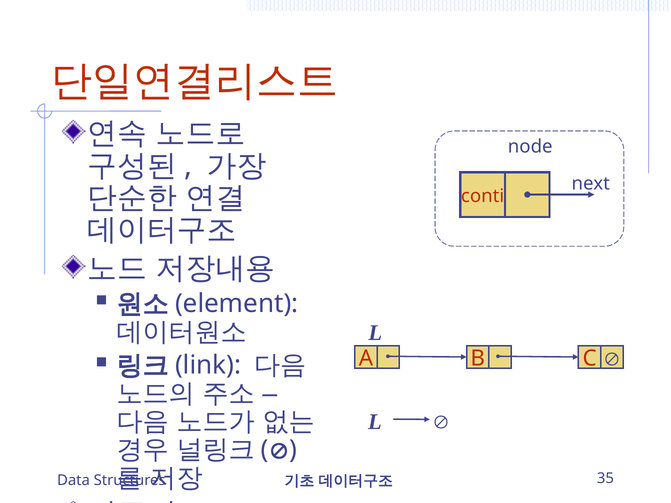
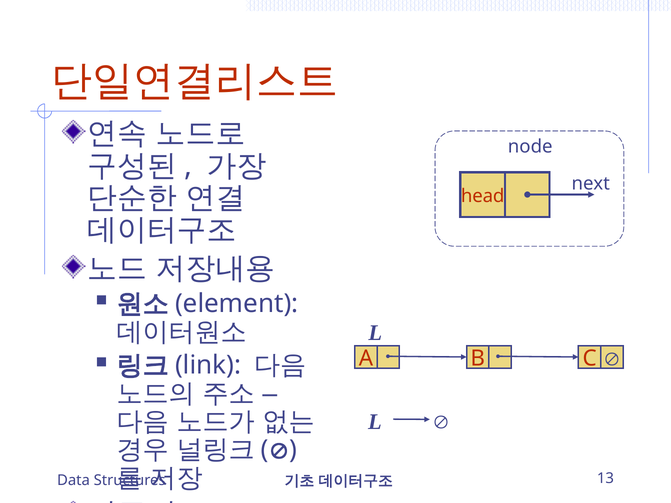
conti: conti -> head (483, 196)
35: 35 -> 13 (605, 478)
